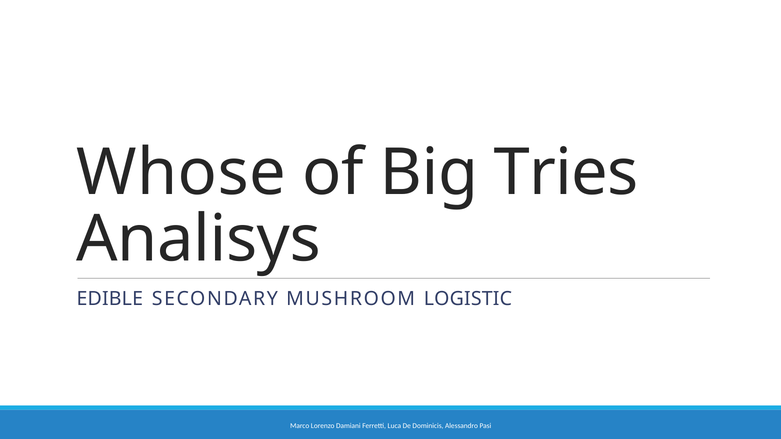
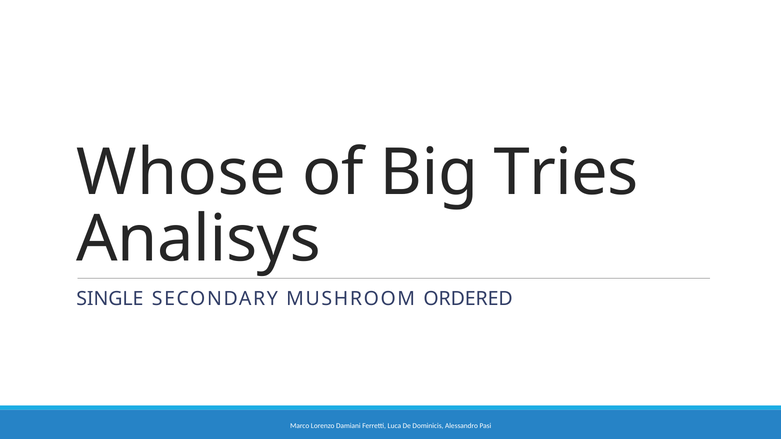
EDIBLE: EDIBLE -> SINGLE (110, 299)
LOGISTIC: LOGISTIC -> ORDERED (468, 299)
